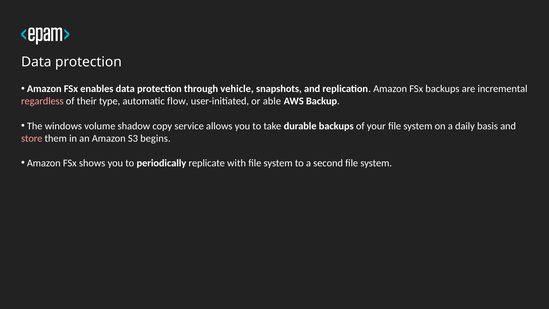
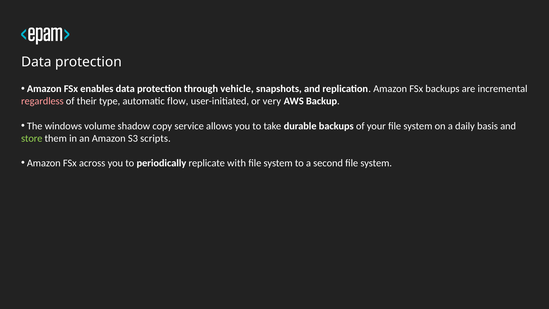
able: able -> very (272, 101)
store colour: pink -> light green (32, 138)
begins: begins -> scripts (155, 138)
shows: shows -> across (92, 163)
